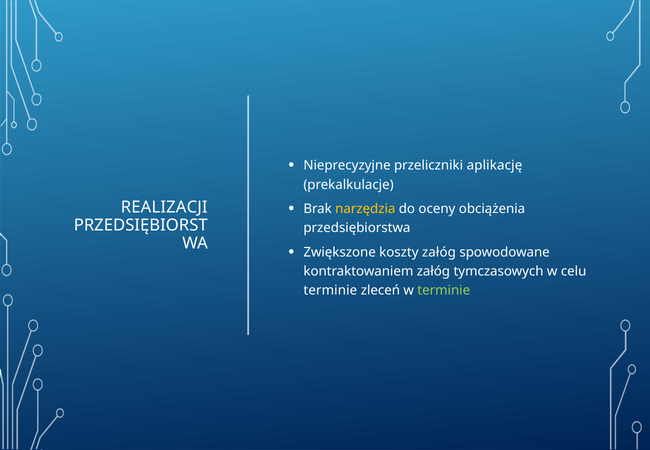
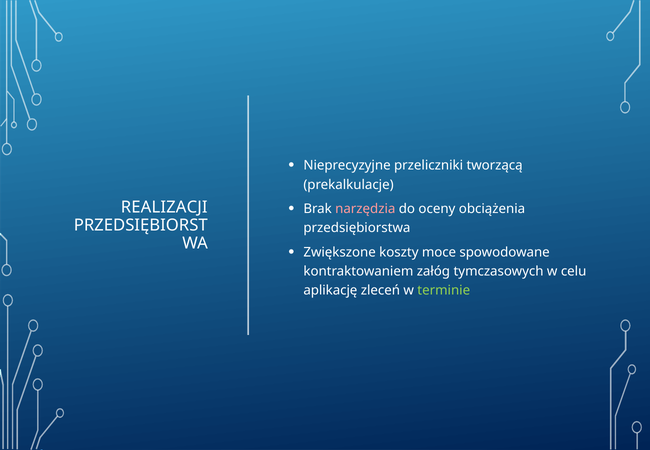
aplikację: aplikację -> tworzącą (495, 166)
narzędzia colour: yellow -> pink (365, 209)
koszty załóg: załóg -> moce (439, 252)
terminie: terminie -> aplikację (330, 290)
